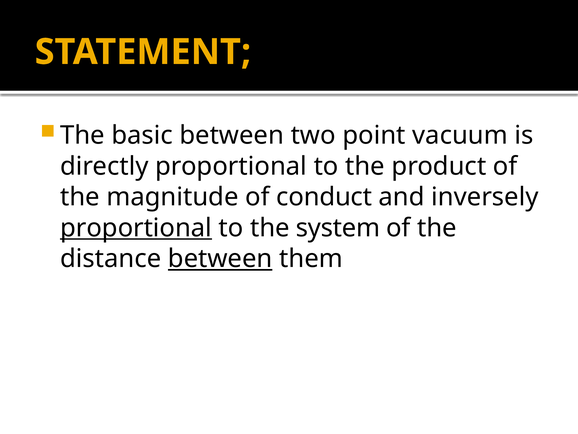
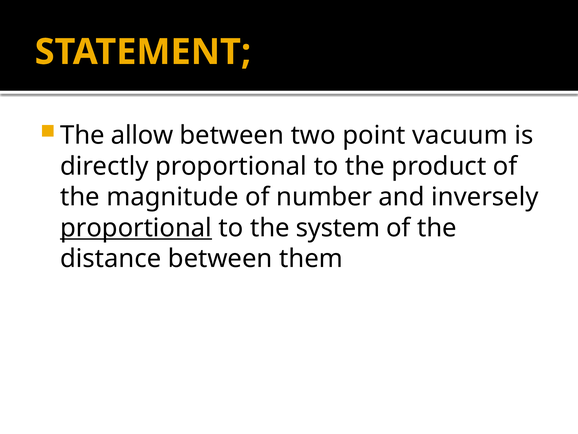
basic: basic -> allow (142, 135)
conduct: conduct -> number (324, 197)
between underline: present -> none (220, 259)
